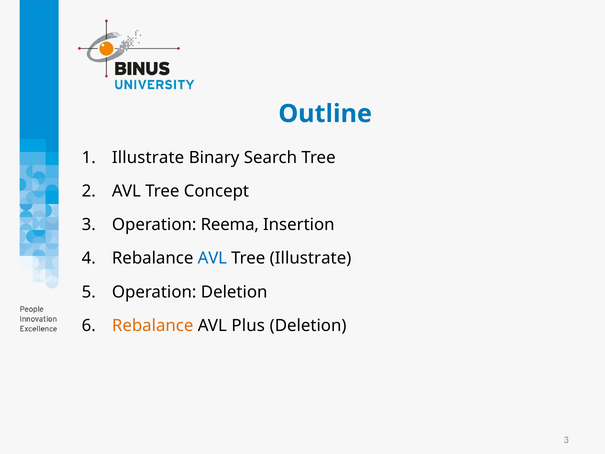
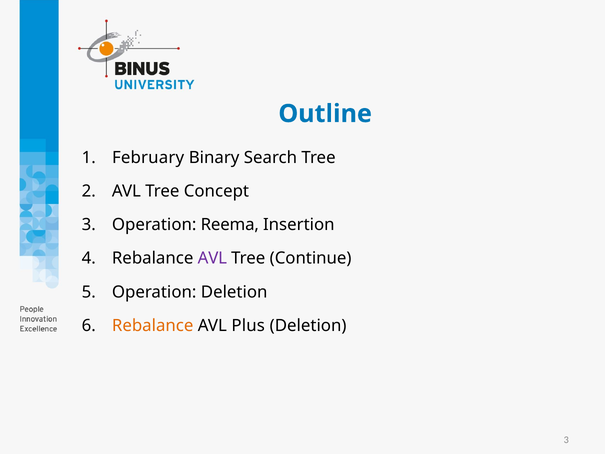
Illustrate: Illustrate -> February (148, 157)
AVL colour: blue -> purple (212, 258)
Tree Illustrate: Illustrate -> Continue (311, 258)
